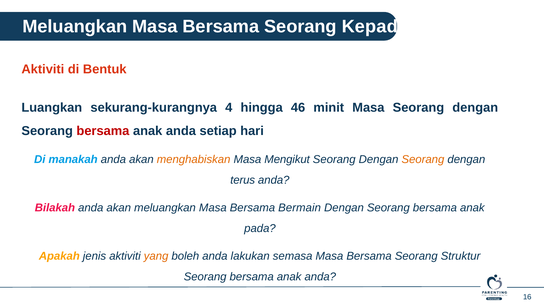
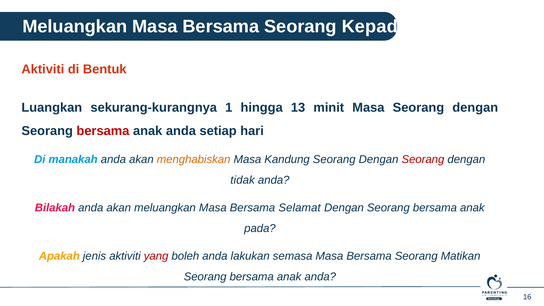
4: 4 -> 1 (229, 108)
46: 46 -> 13 (298, 108)
Mengikut: Mengikut -> Kandung (287, 160)
Seorang colour: orange -> red (423, 160)
terus: terus -> tidak (243, 180)
Bermain: Bermain -> Selamat (300, 208)
yang colour: orange -> red (156, 256)
Struktur: Struktur -> Matikan (461, 256)
